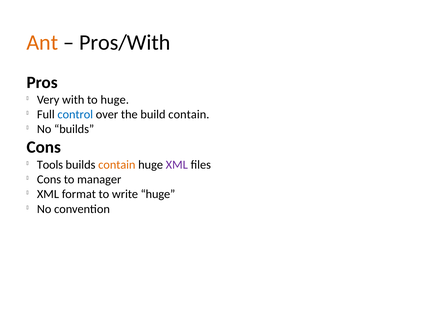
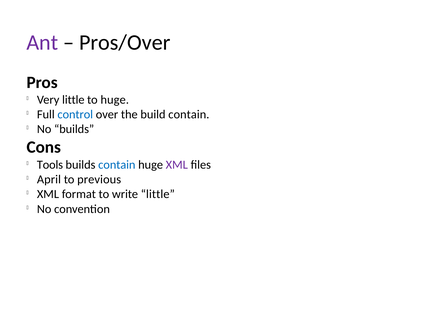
Ant colour: orange -> purple (42, 43)
Pros/With: Pros/With -> Pros/Over (125, 43)
Very with: with -> little (73, 100)
contain colour: orange -> blue (117, 165)
Cons: Cons -> April (49, 180)
manager: manager -> previous (99, 180)
write huge: huge -> little (158, 194)
